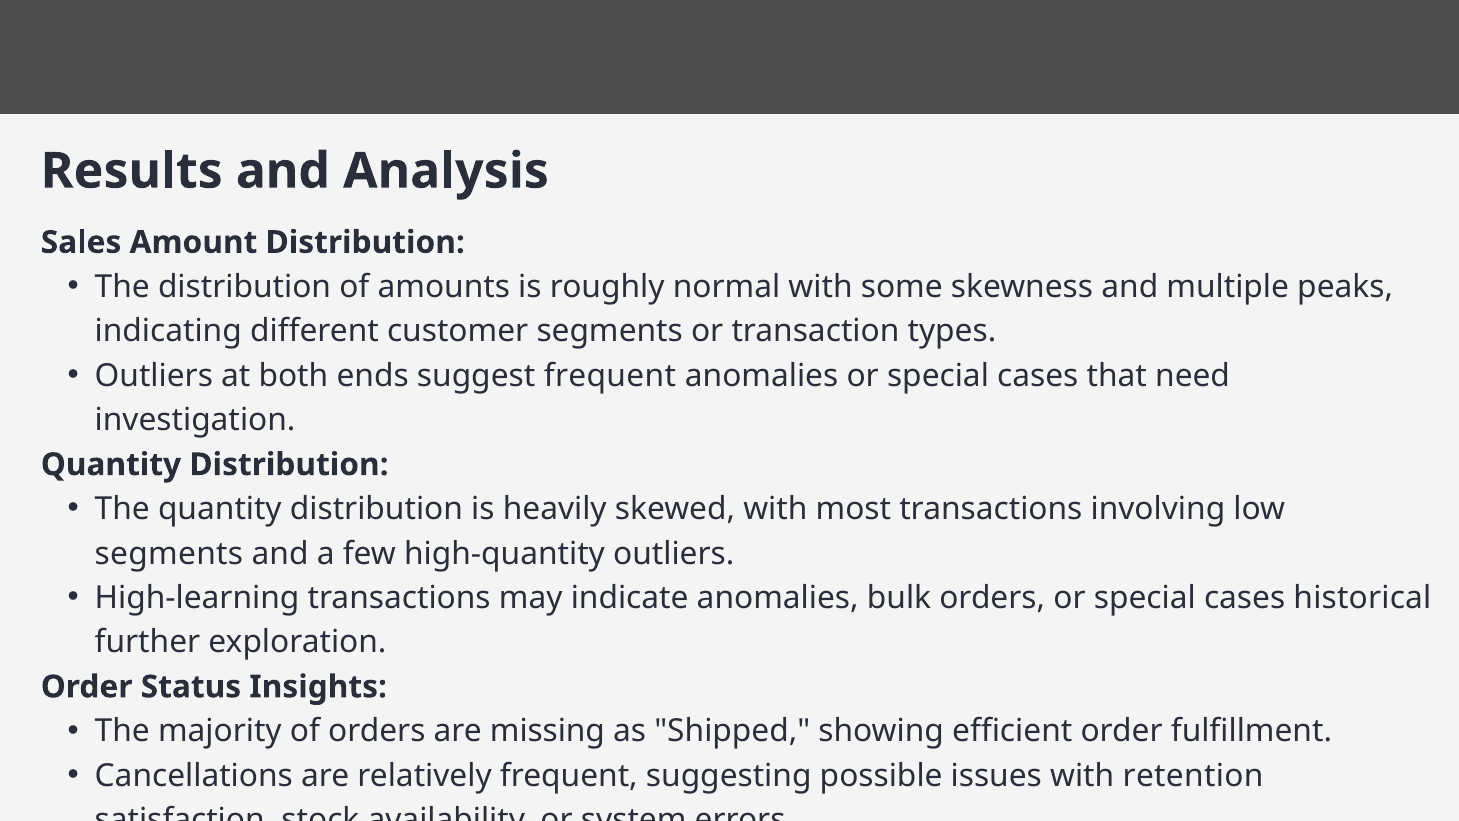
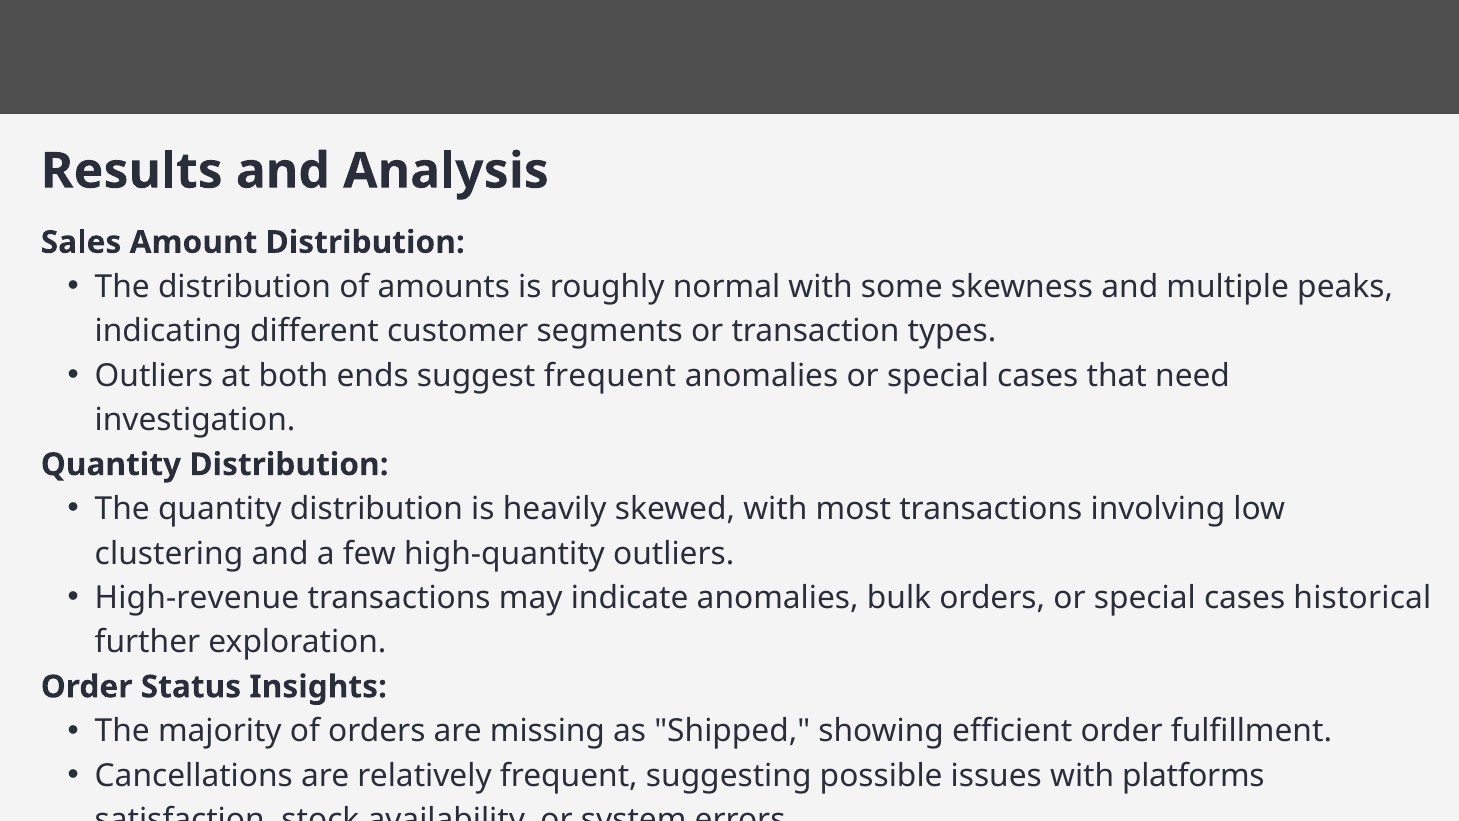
segments: segments -> clustering (169, 553)
High-learning: High-learning -> High-revenue (197, 598)
retention: retention -> platforms (1193, 776)
